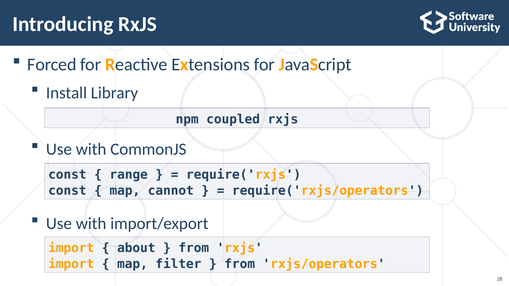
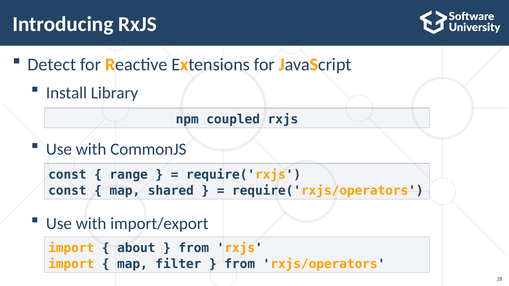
Forced: Forced -> Detect (52, 65)
cannot: cannot -> shared (171, 191)
